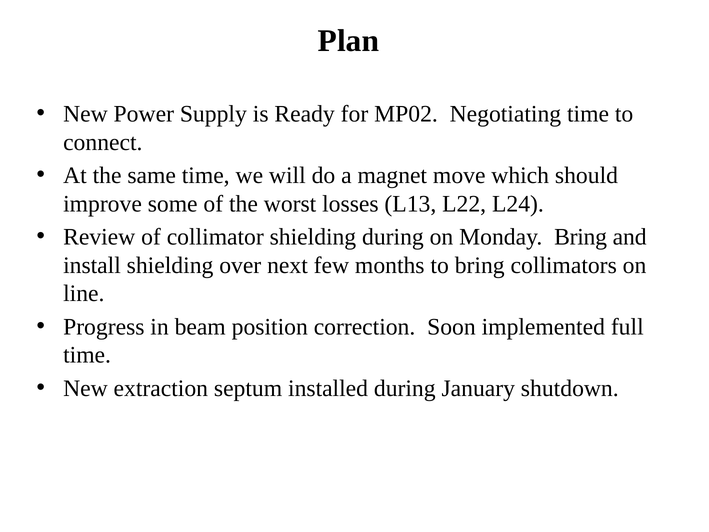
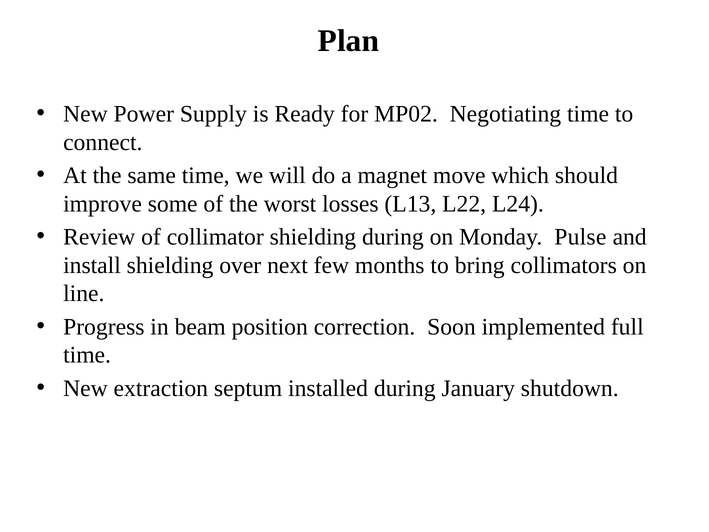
Monday Bring: Bring -> Pulse (580, 237)
